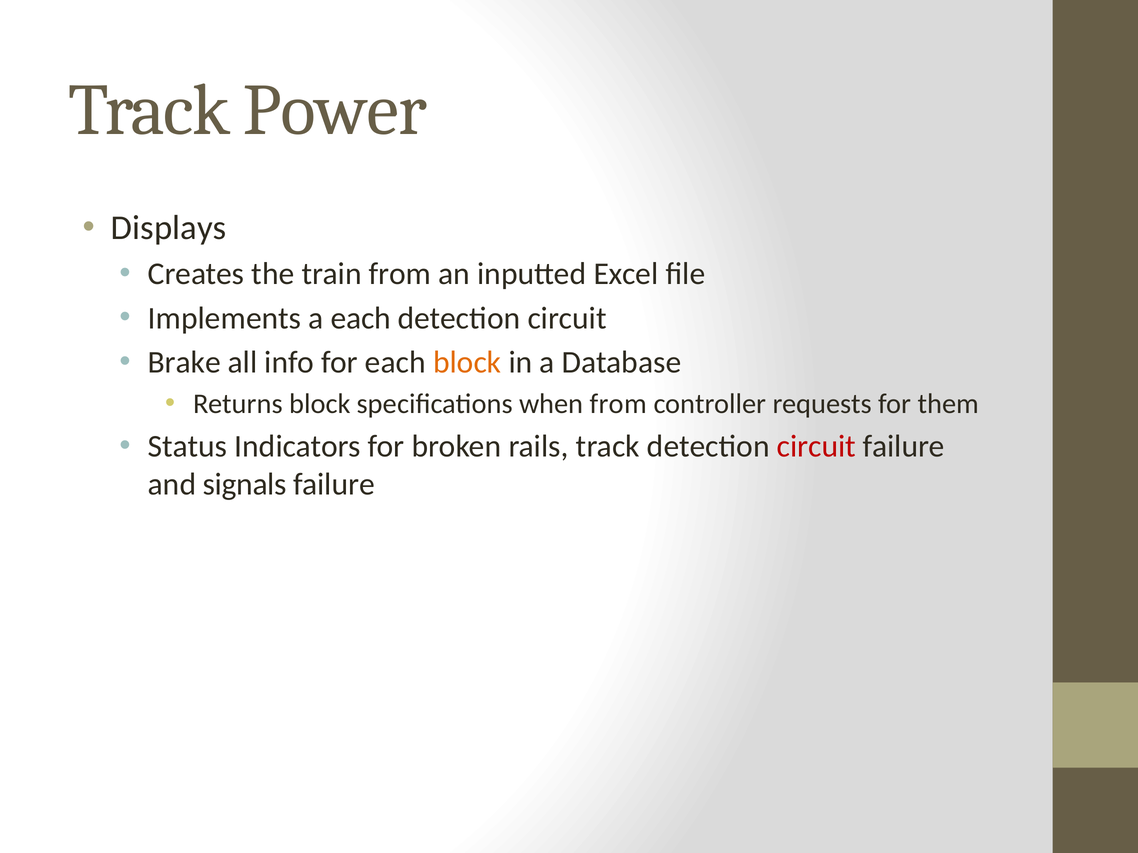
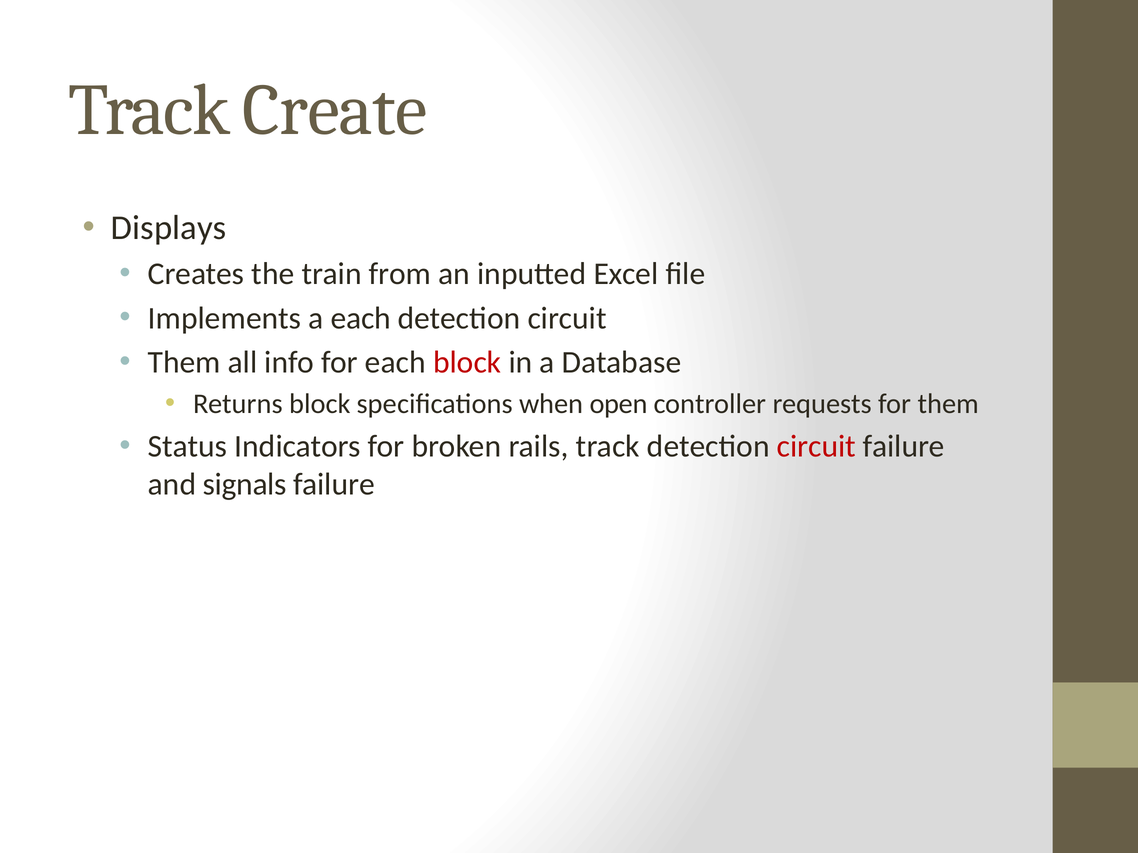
Power: Power -> Create (335, 110)
Brake: Brake -> Them (184, 363)
block colour: orange -> red (467, 363)
when from: from -> open (619, 404)
